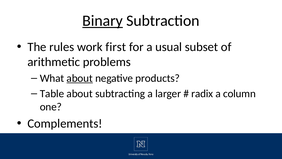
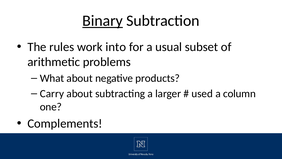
first: first -> into (116, 47)
about underline: present -> none (80, 78)
Table: Table -> Carry (52, 93)
radix: radix -> used (202, 93)
